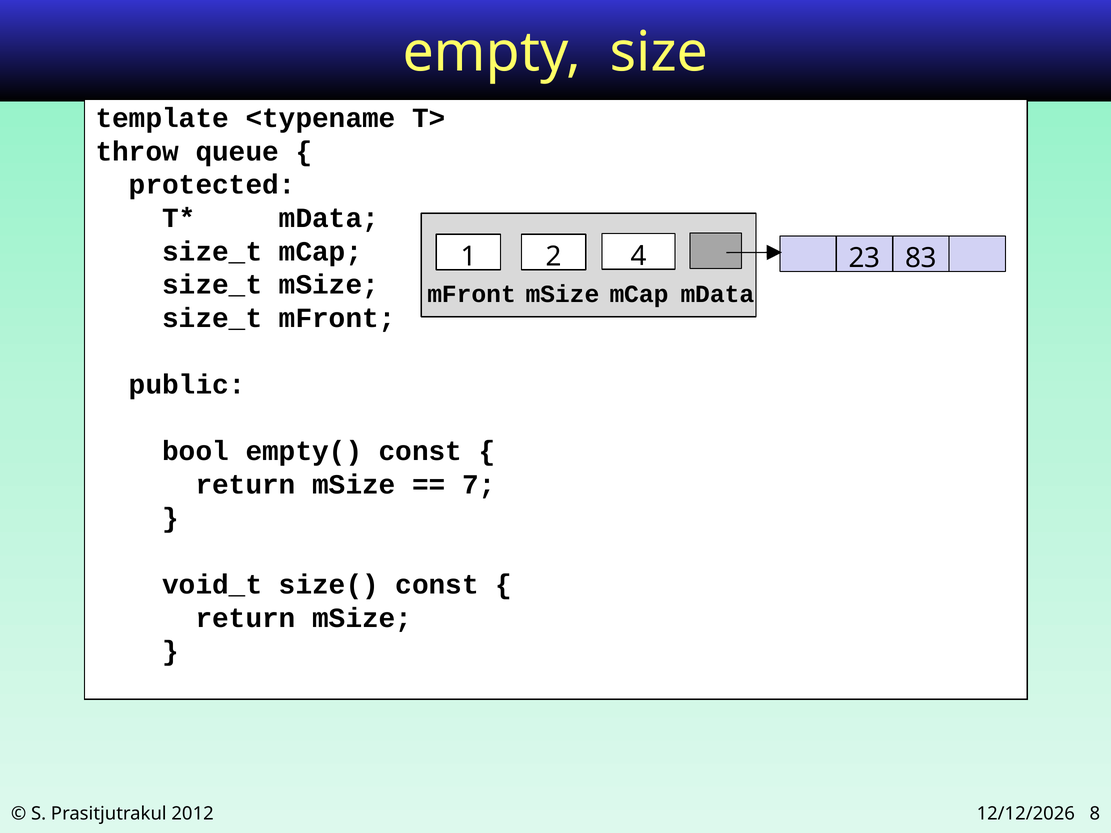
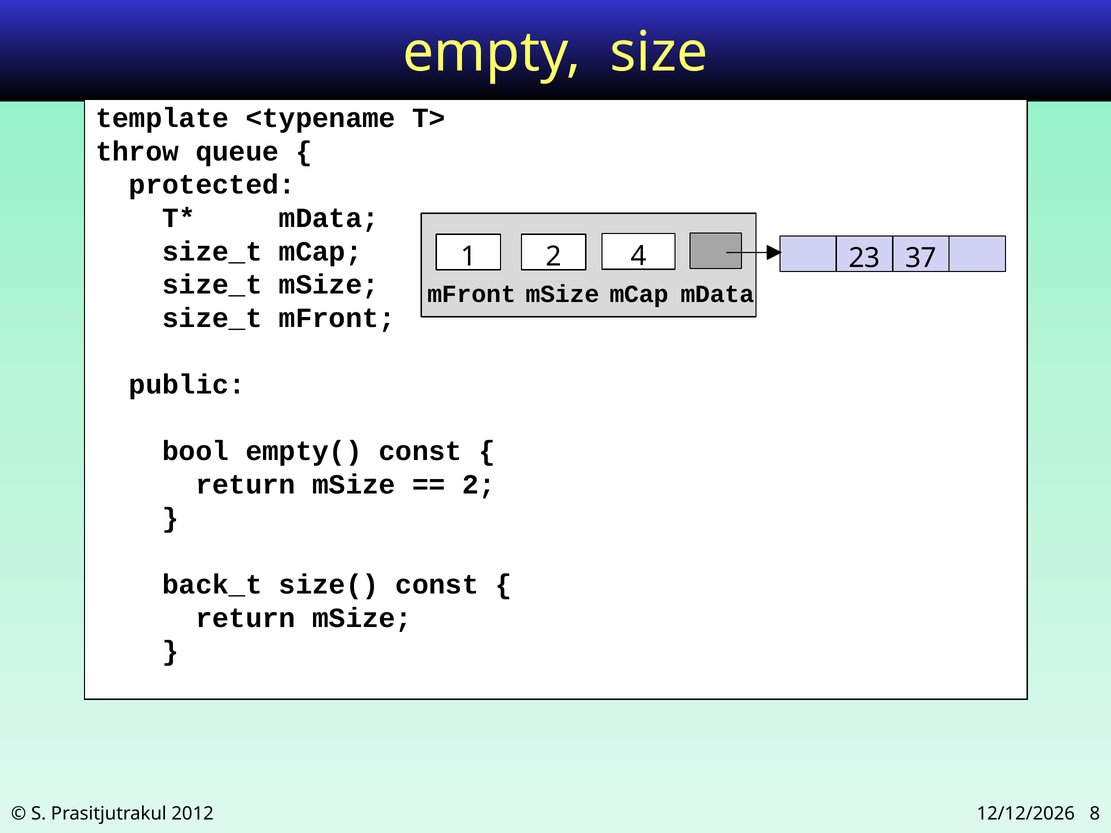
83: 83 -> 37 (921, 258)
7: 7 -> 2 (479, 485)
void_t: void_t -> back_t (212, 585)
